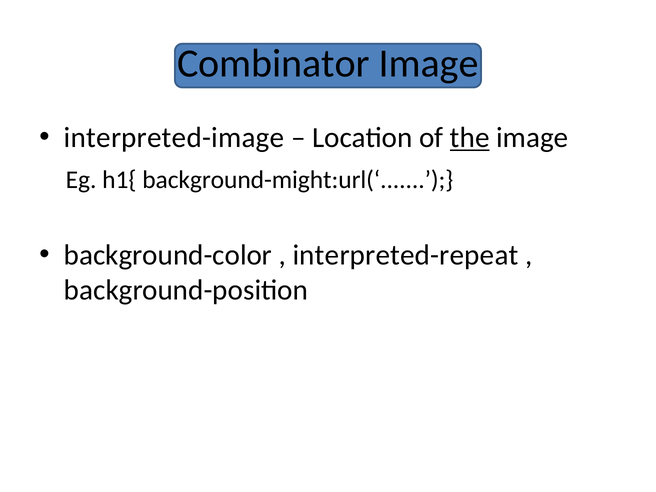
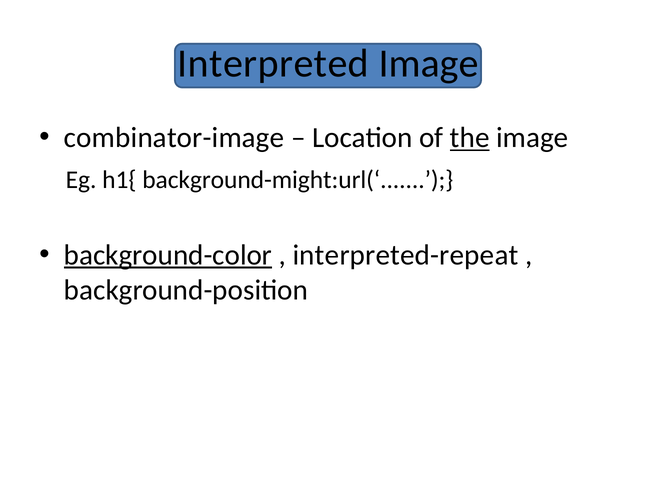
Combinator: Combinator -> Interpreted (273, 64)
interpreted-image: interpreted-image -> combinator-image (174, 138)
background-color underline: none -> present (168, 255)
